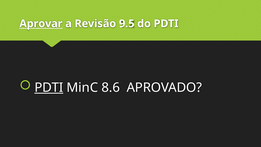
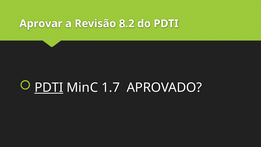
Aprovar underline: present -> none (41, 24)
9.5: 9.5 -> 8.2 (127, 24)
8.6: 8.6 -> 1.7 (111, 87)
